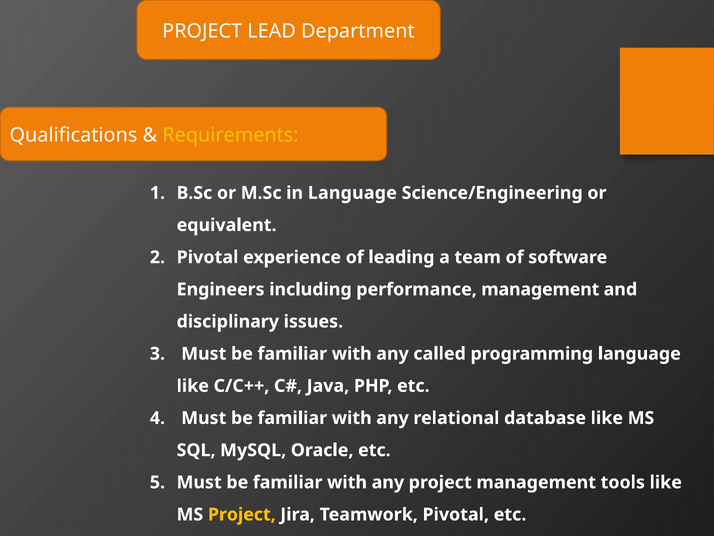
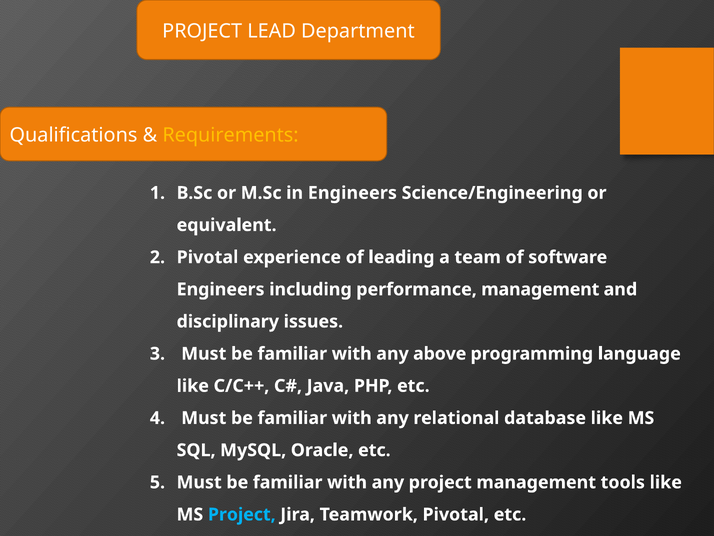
in Language: Language -> Engineers (352, 193)
called: called -> above (440, 353)
Project colour: yellow -> light blue (242, 514)
